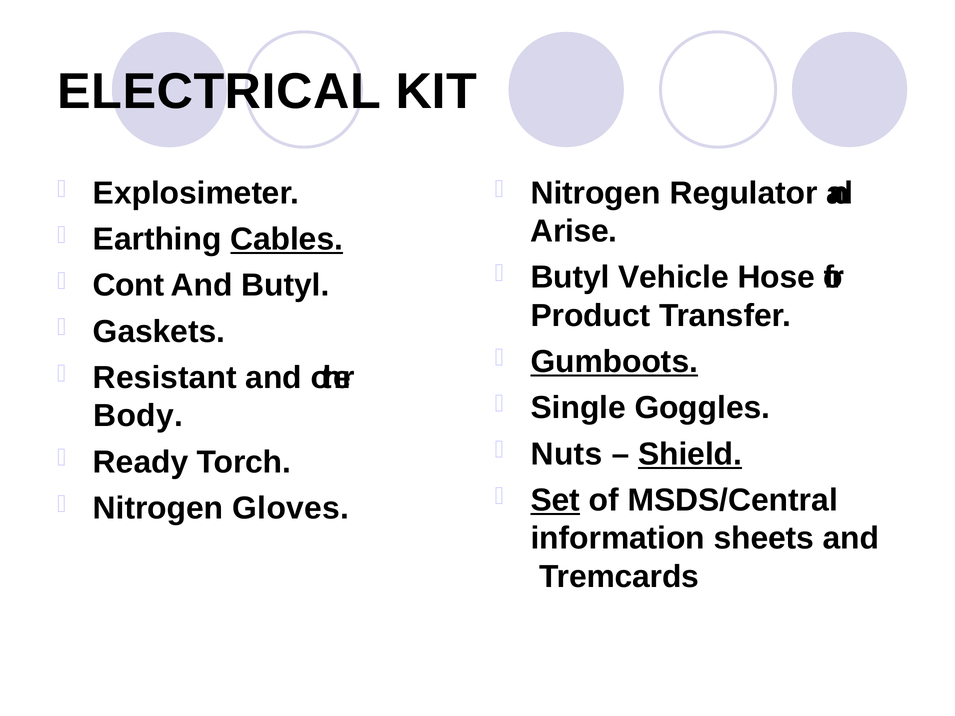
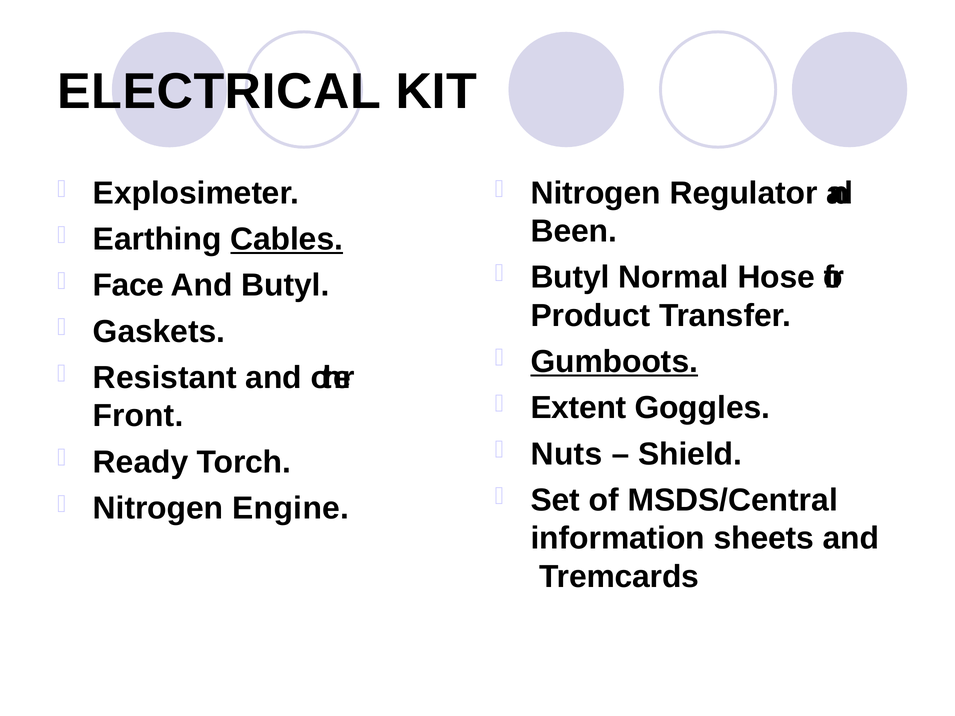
Arise: Arise -> Been (574, 232)
Vehicle: Vehicle -> Normal (673, 278)
Cont: Cont -> Face (128, 286)
Single: Single -> Extent (578, 408)
Body: Body -> Front (138, 416)
Shield underline: present -> none (690, 454)
Set underline: present -> none (555, 500)
Gloves: Gloves -> Engine (291, 508)
